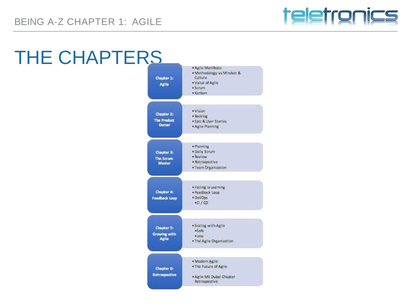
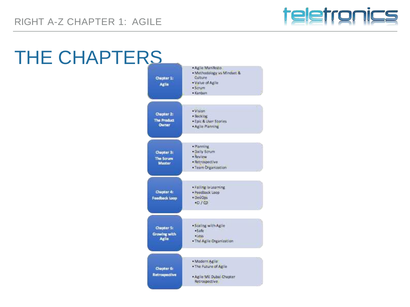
BEING: BEING -> RIGHT (29, 22)
